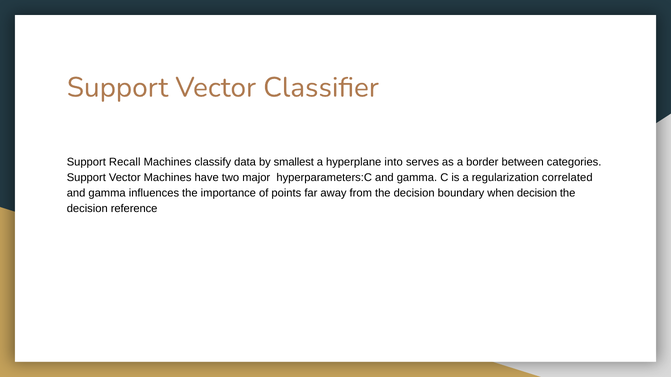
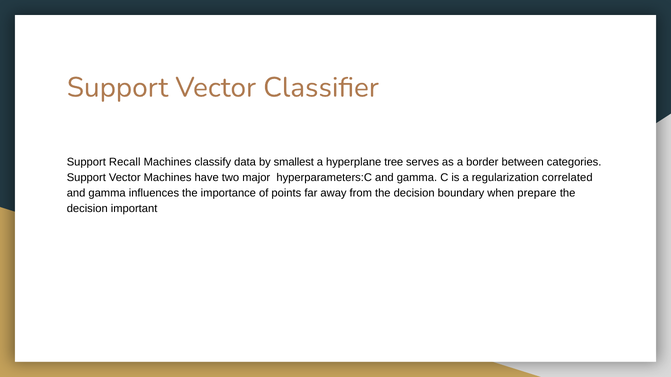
into: into -> tree (394, 162)
when decision: decision -> prepare (537, 193)
reference: reference -> important (134, 209)
